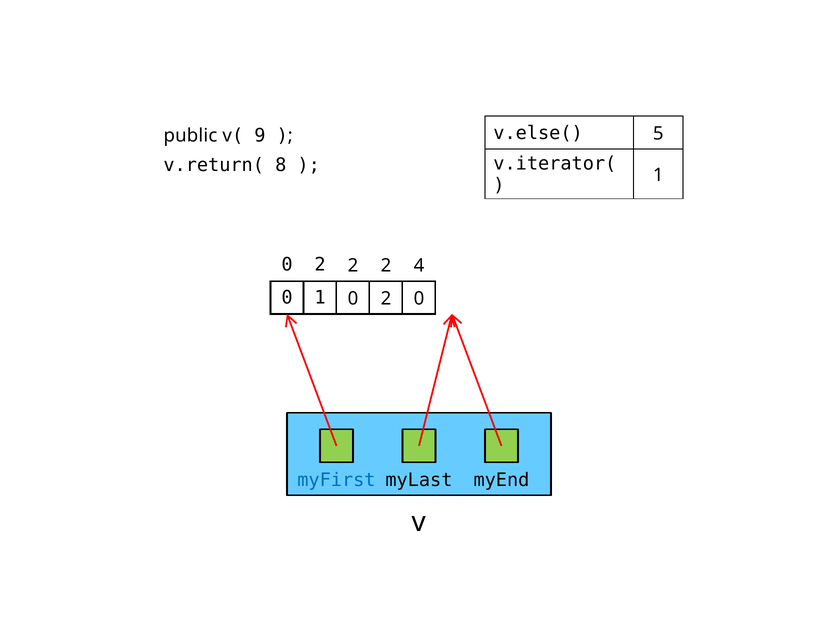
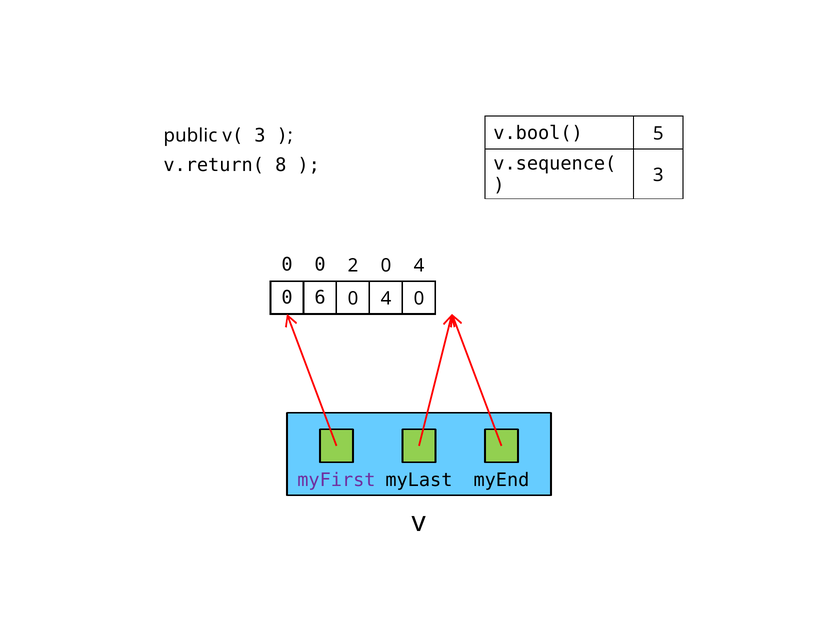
v.else(: v.else( -> v.bool( (538, 133)
9: 9 -> 3 (260, 136)
v.iterator(: v.iterator( -> v.sequence( (555, 164)
1: 1 -> 3 (658, 175)
2: 2 -> 0 (320, 265)
2: 2 -> 0 (386, 266)
0 1: 1 -> 6 (320, 298)
2: 2 -> 4 (386, 299)
myFirst colour: blue -> purple (336, 480)
